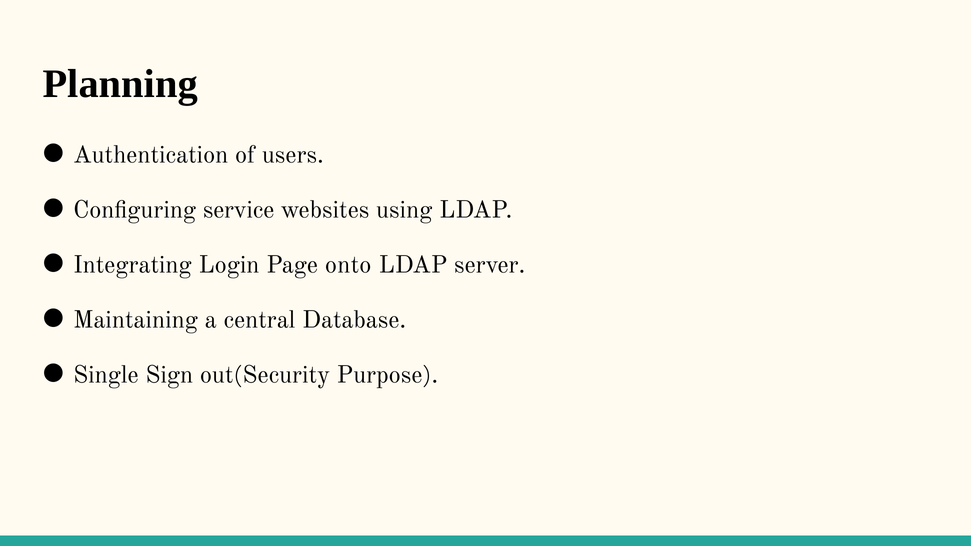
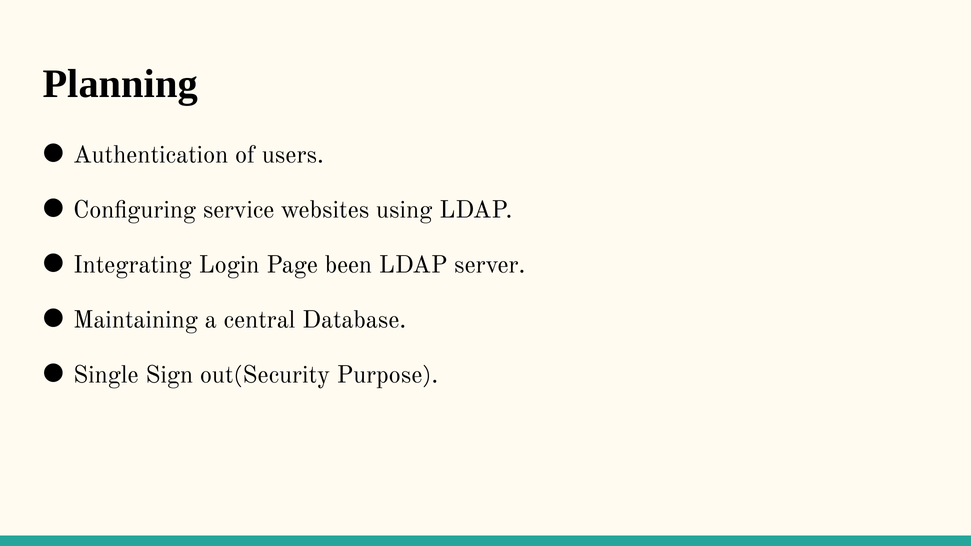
onto: onto -> been (348, 265)
